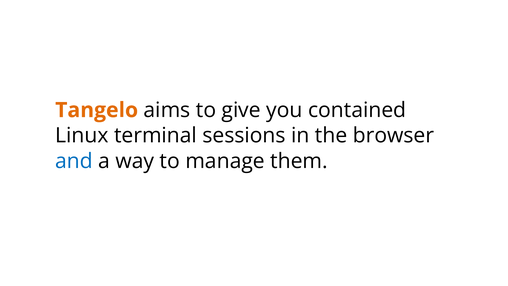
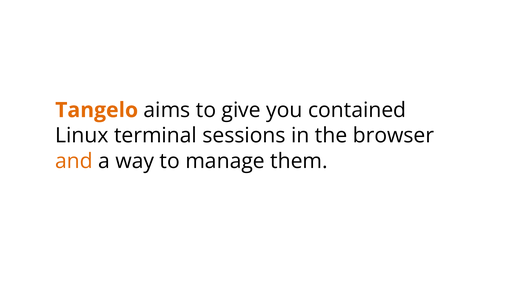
and colour: blue -> orange (74, 161)
